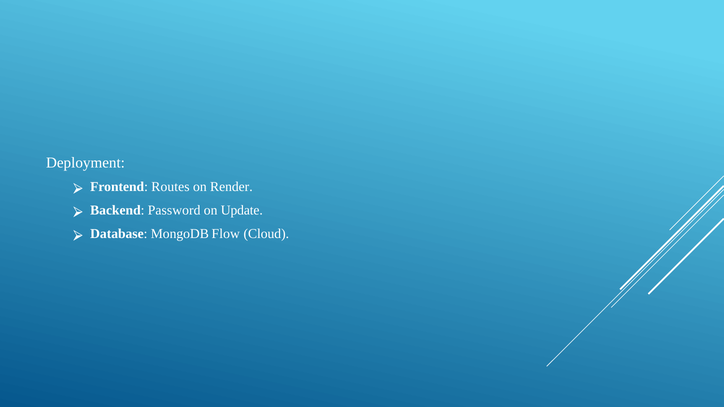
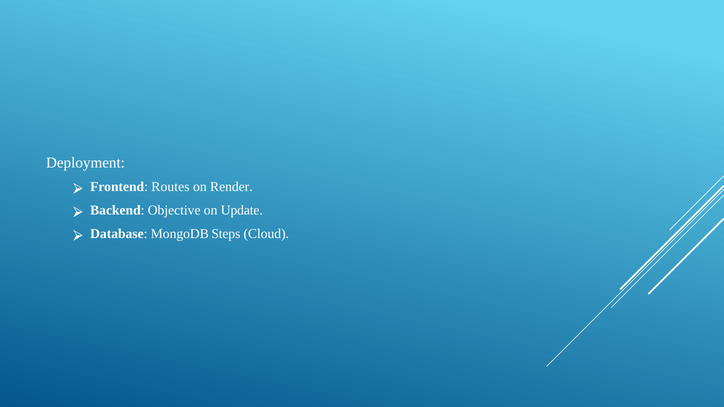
Password: Password -> Objective (174, 211)
Flow: Flow -> Steps (226, 234)
